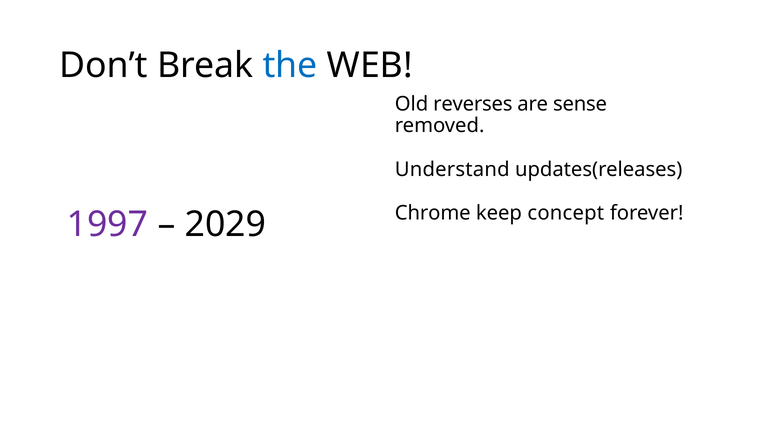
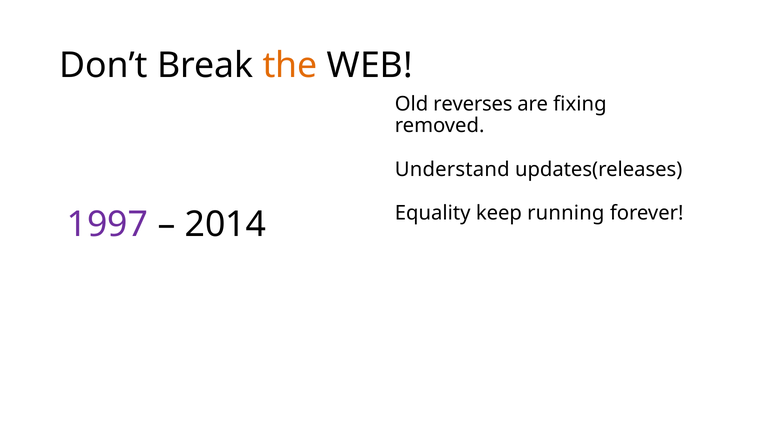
the colour: blue -> orange (290, 65)
sense: sense -> fixing (580, 104)
Chrome: Chrome -> Equality (433, 213)
concept: concept -> running (566, 213)
2029: 2029 -> 2014 (225, 224)
